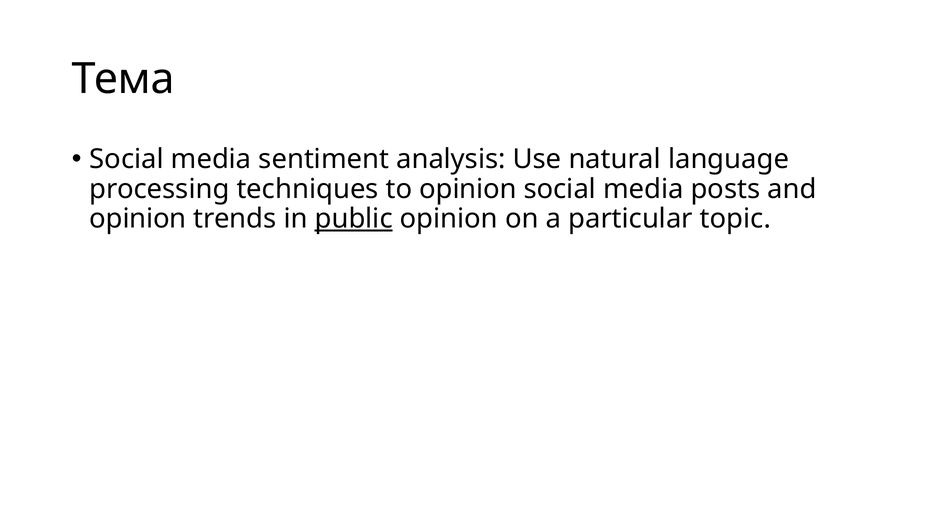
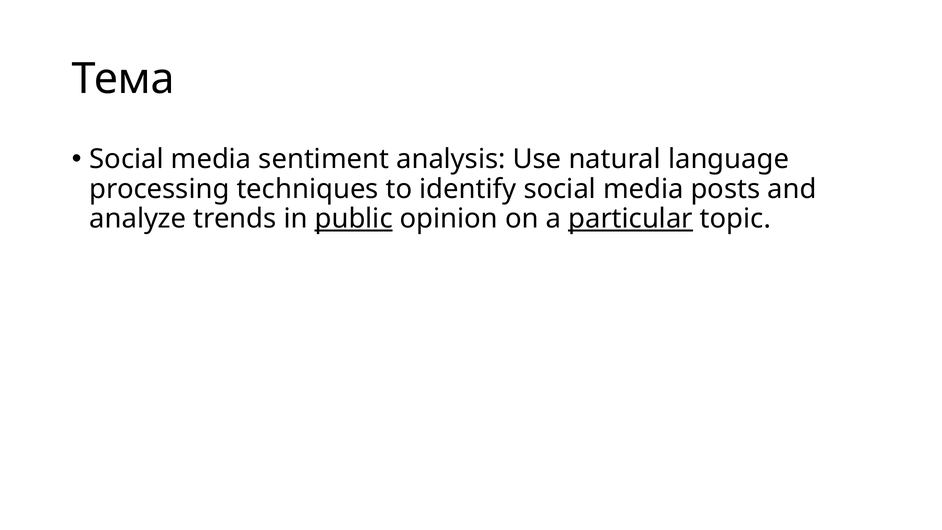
to opinion: opinion -> identify (468, 189)
opinion: opinion -> analyze (138, 219)
particular underline: none -> present (631, 219)
